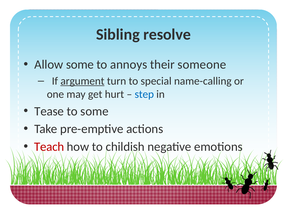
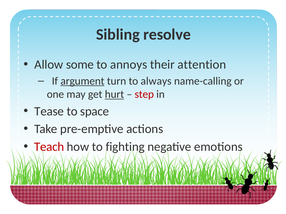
someone: someone -> attention (202, 65)
special: special -> always (156, 81)
hurt underline: none -> present (114, 95)
step colour: blue -> red (144, 95)
to some: some -> space (95, 111)
childish: childish -> fighting (125, 147)
